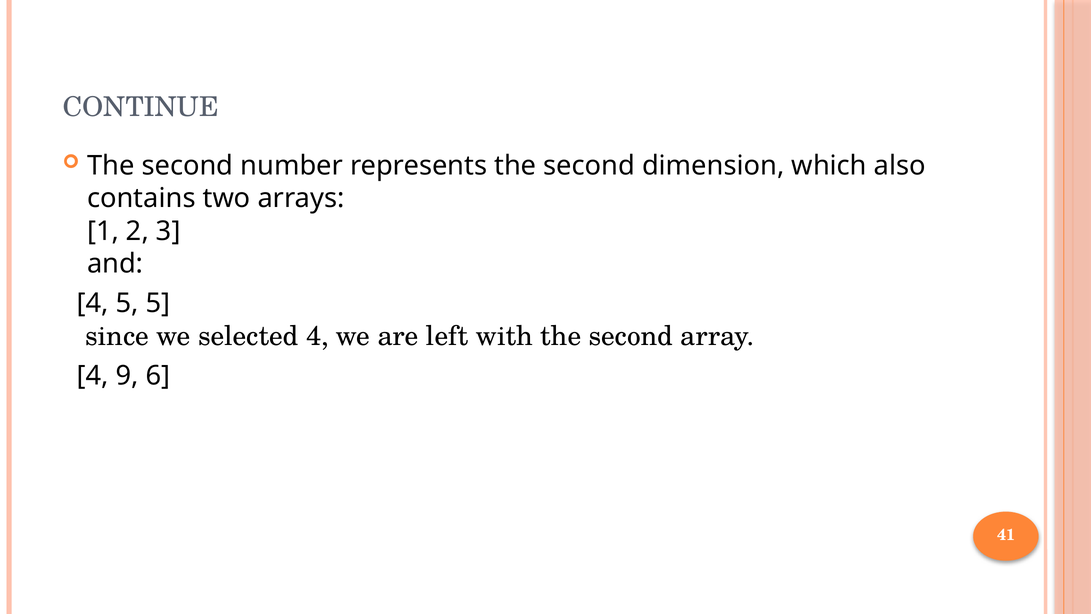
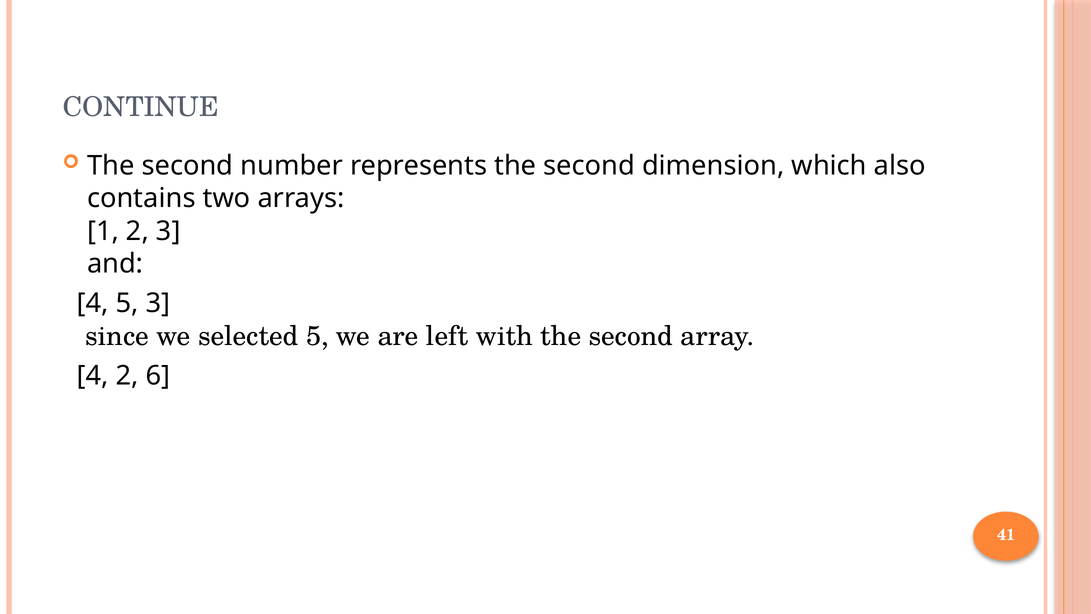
5 5: 5 -> 3 (158, 303)
selected 4: 4 -> 5 (317, 336)
4 9: 9 -> 2 (127, 376)
